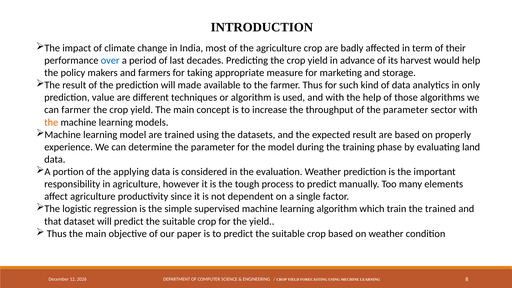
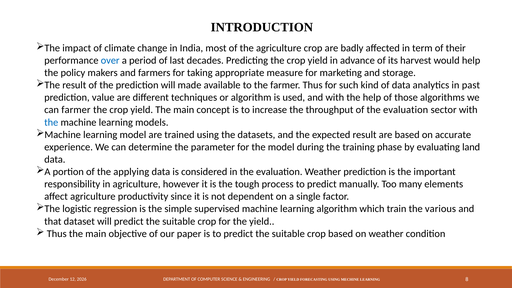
only: only -> past (471, 85)
of the parameter: parameter -> evaluation (406, 110)
the colour: orange -> blue (51, 122)
properly: properly -> accurate (453, 135)
the trained: trained -> various (440, 209)
